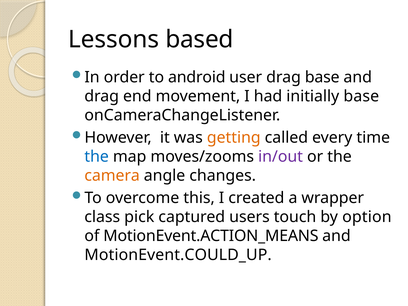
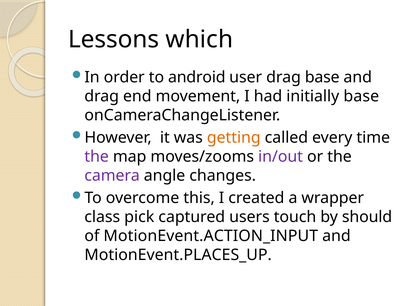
based: based -> which (199, 39)
the colour: blue -> purple (97, 157)
camera colour: orange -> purple (112, 176)
option: option -> should (367, 217)
MotionEvent.ACTION_MEANS: MotionEvent.ACTION_MEANS -> MotionEvent.ACTION_INPUT (211, 236)
MotionEvent.COULD_UP: MotionEvent.COULD_UP -> MotionEvent.PLACES_UP (178, 255)
